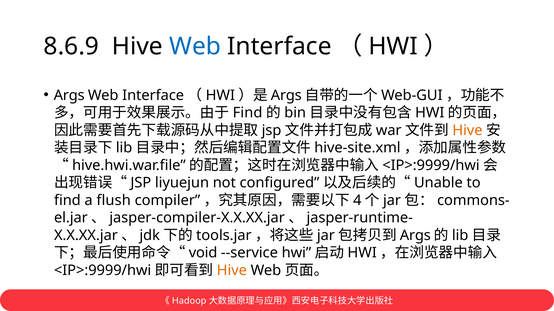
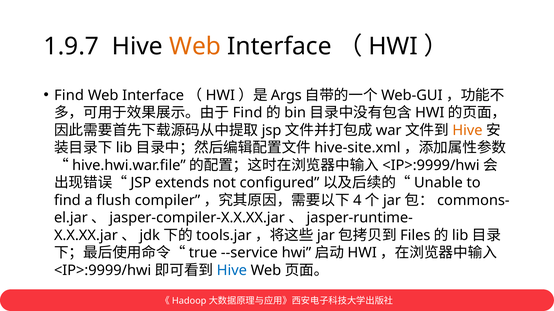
8.6.9: 8.6.9 -> 1.9.7 (71, 47)
Web colour: blue -> orange (195, 47)
Args: Args -> Find (69, 96)
liyuejun: liyuejun -> extends (182, 183)
Args: Args -> Files (415, 236)
void: void -> true (203, 253)
Hive colour: orange -> blue (232, 271)
